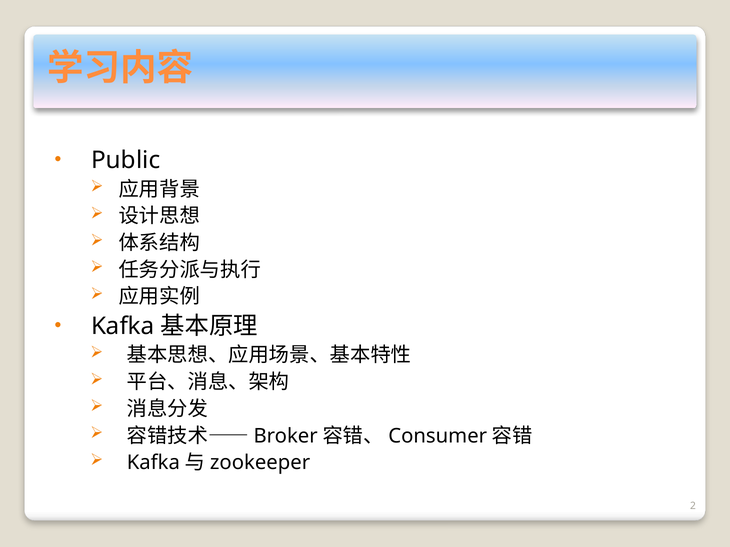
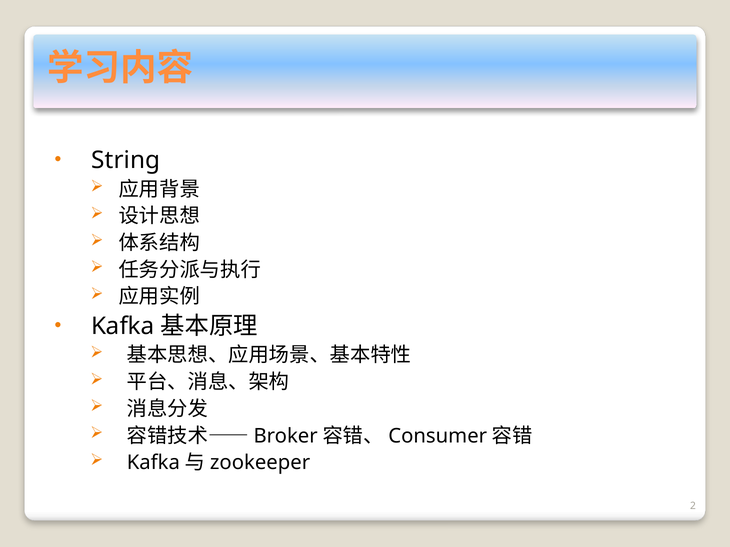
Public: Public -> String (126, 160)
